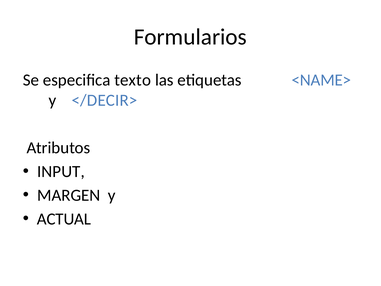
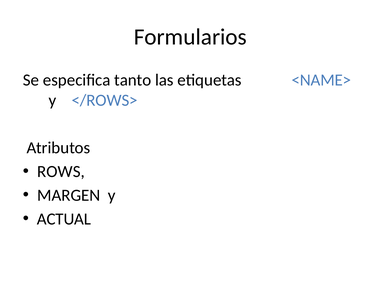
texto: texto -> tanto (133, 80)
</DECIR>: </DECIR> -> </ROWS> (105, 100)
INPUT: INPUT -> ROWS (61, 171)
